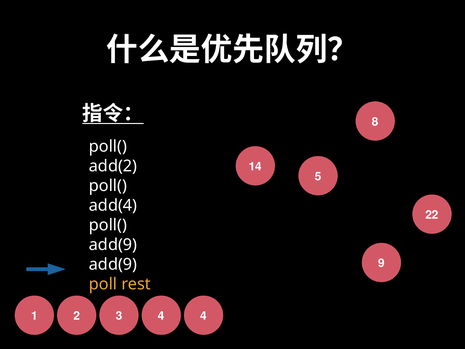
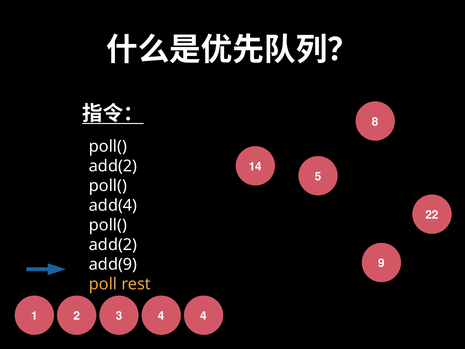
add(9: add(9 -> add(2 (113, 245)
